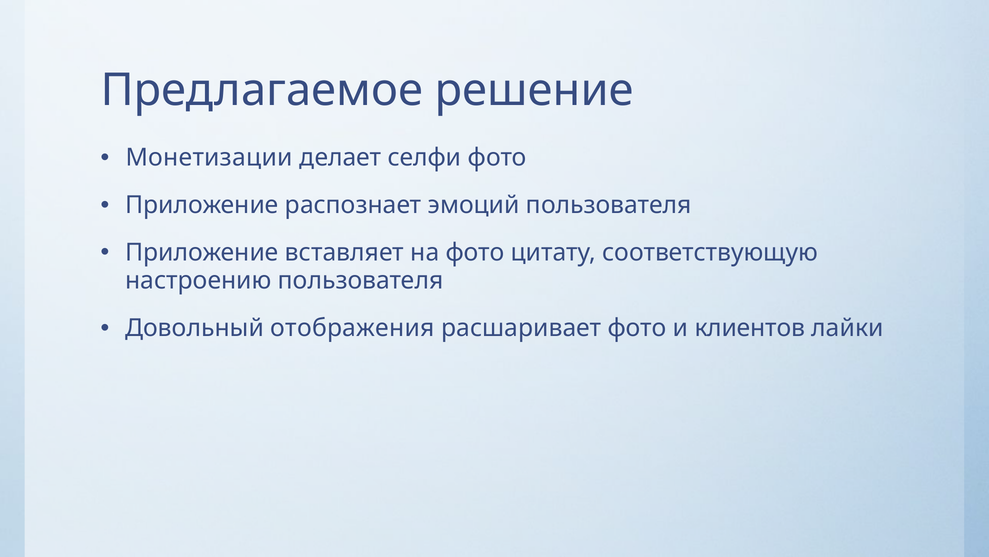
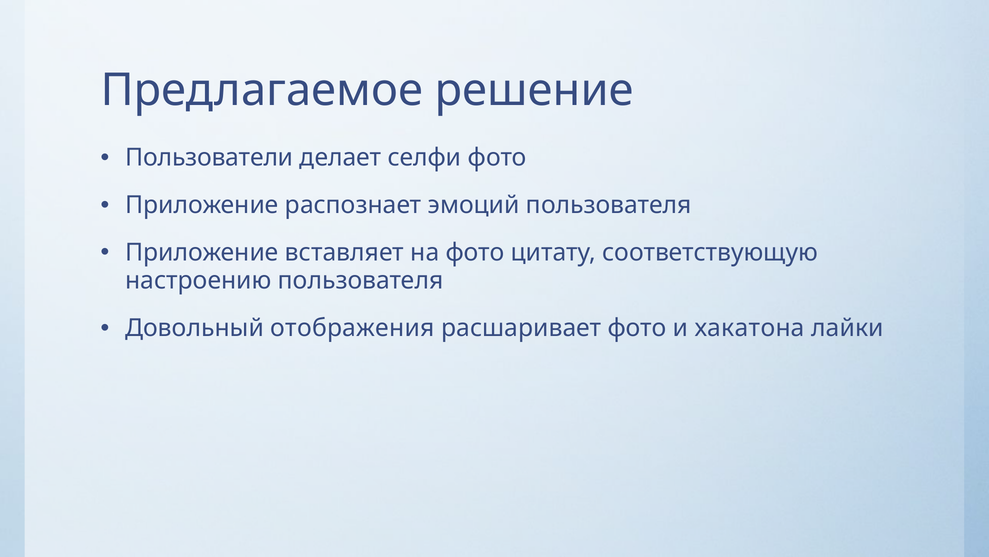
Монетизации: Монетизации -> Пользователи (209, 157)
клиентов: клиентов -> хакатона (750, 328)
